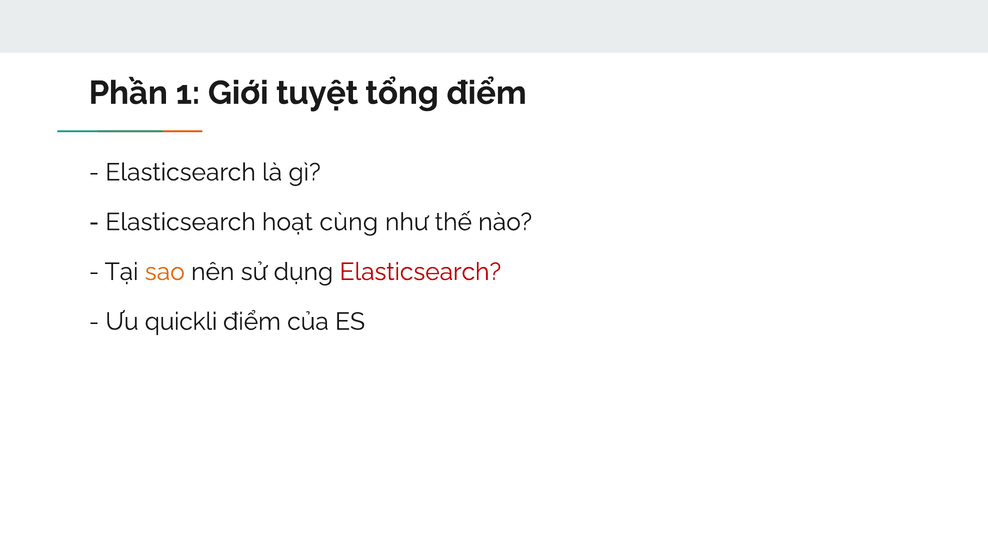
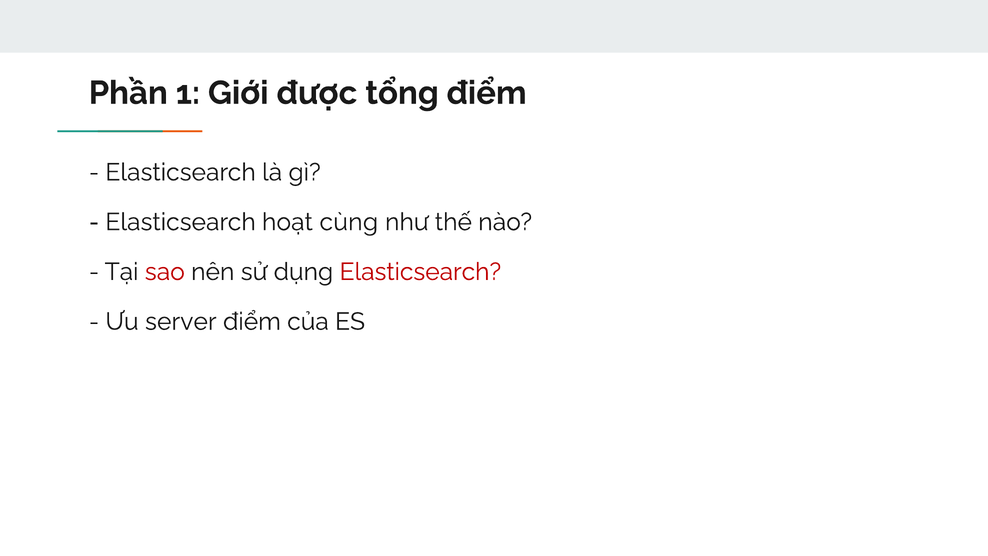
tuyệt: tuyệt -> được (317, 93)
sao colour: orange -> red (165, 272)
quickli: quickli -> server (181, 321)
